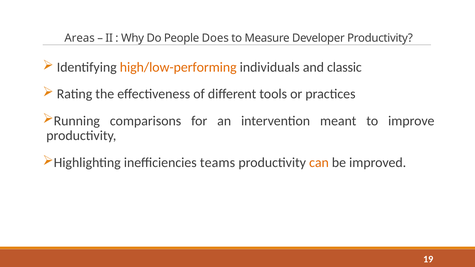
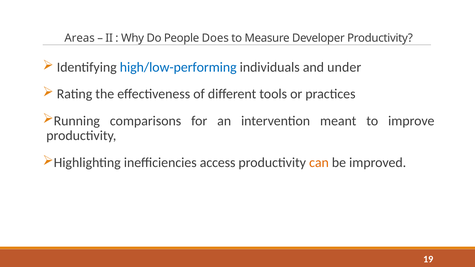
high/low-performing colour: orange -> blue (178, 67)
classic: classic -> under (344, 67)
teams: teams -> access (218, 163)
